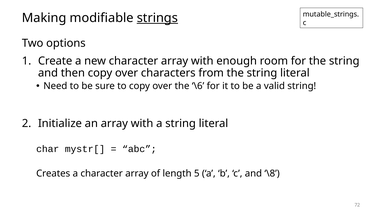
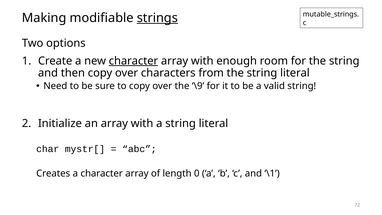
character underline: none -> present (133, 61)
\6: \6 -> \9 (198, 86)
5: 5 -> 0 (197, 173)
\8: \8 -> \1 (272, 173)
